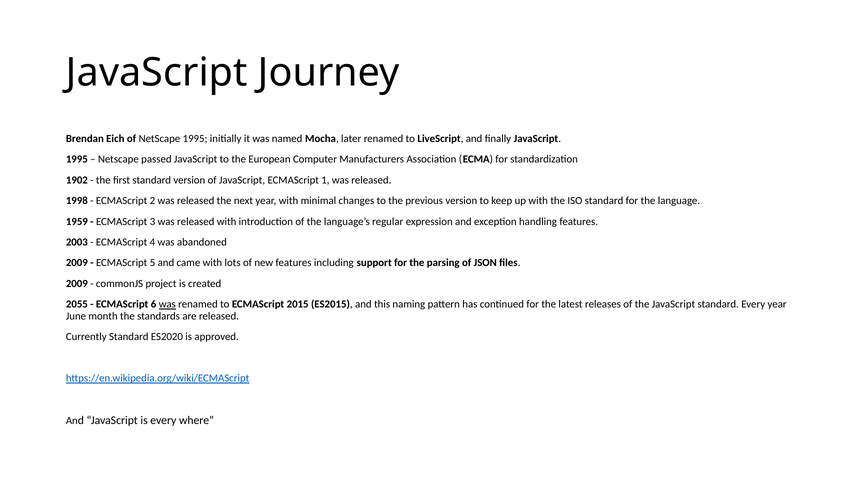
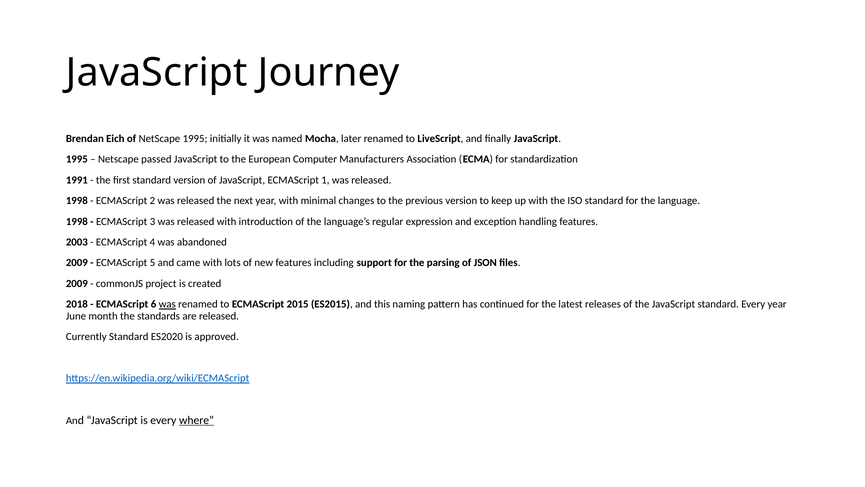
1902: 1902 -> 1991 (77, 180)
1959: 1959 -> 1998 (77, 221)
2055: 2055 -> 2018 (77, 304)
where underline: none -> present (197, 420)
